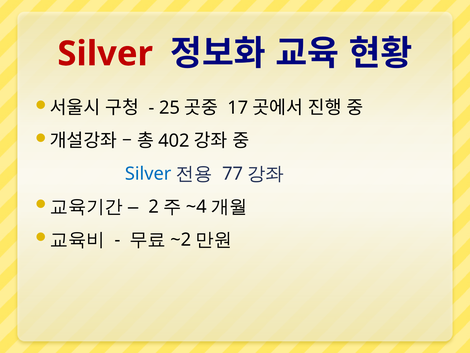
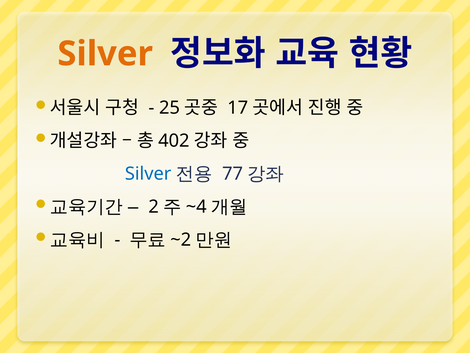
Silver colour: red -> orange (105, 54)
